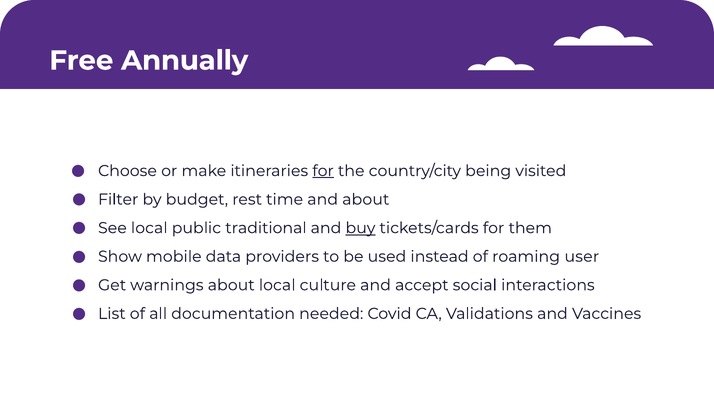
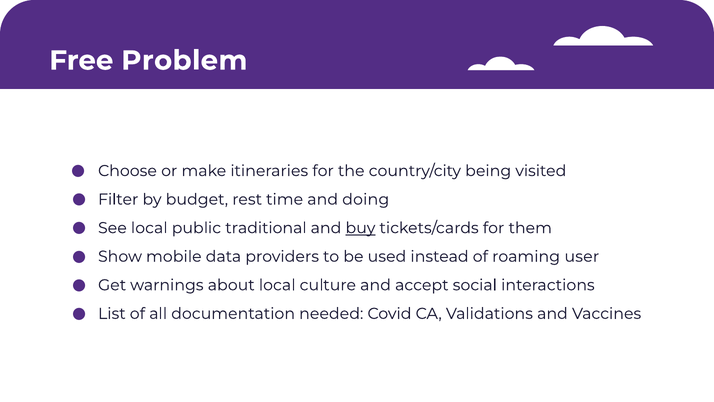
Free Annually: Annually -> Problem (184, 60)
for underline: present -> none (323, 171)
and about: about -> doing (366, 199)
